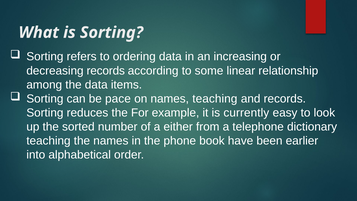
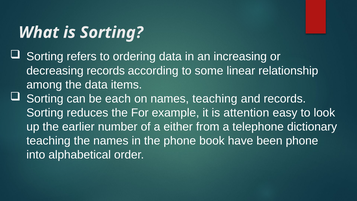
pace: pace -> each (118, 99)
currently: currently -> attention (246, 113)
sorted: sorted -> earlier (78, 127)
been earlier: earlier -> phone (302, 141)
